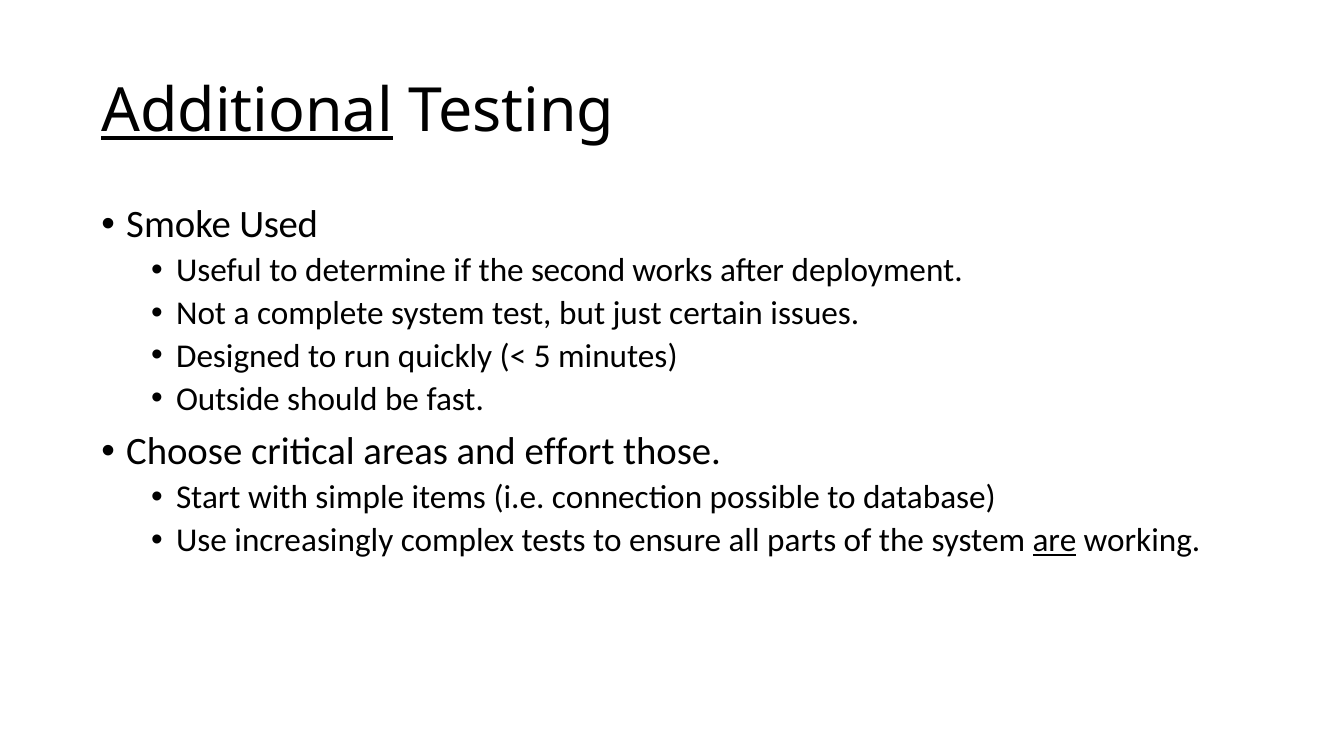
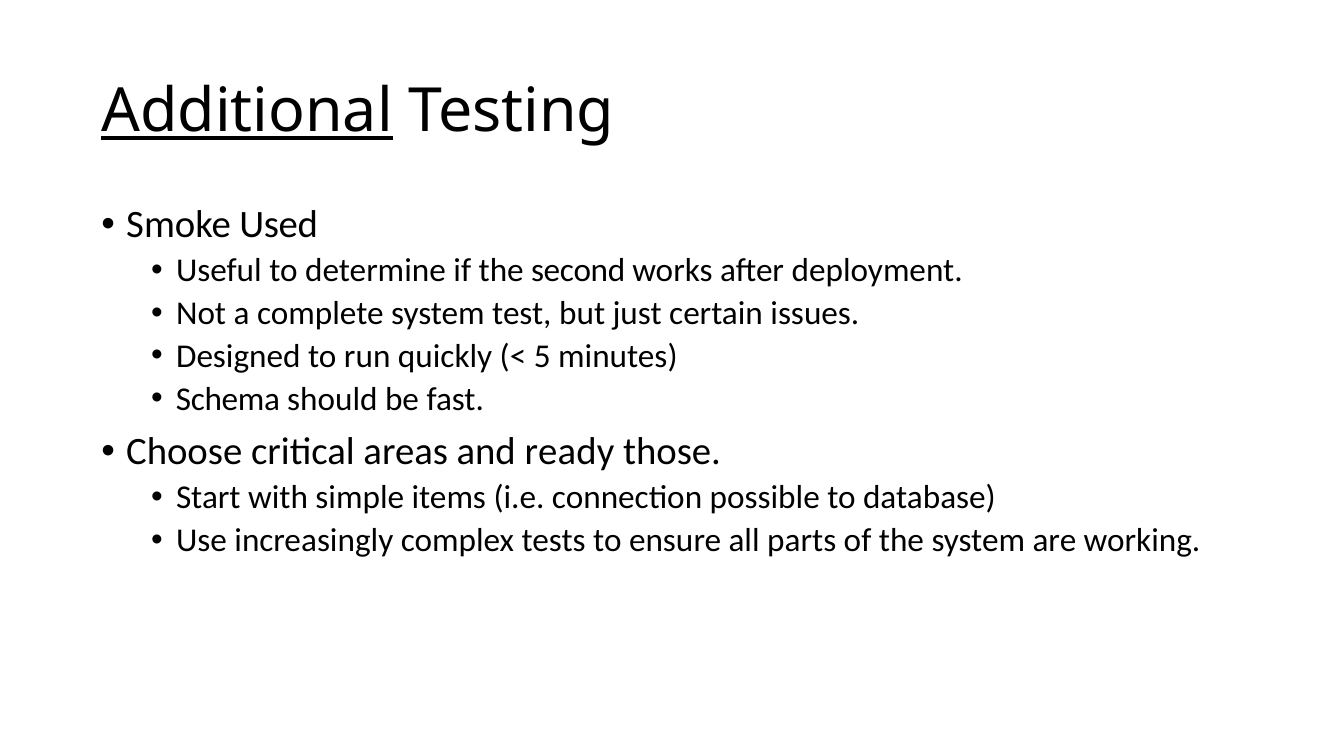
Outside: Outside -> Schema (228, 399)
effort: effort -> ready (569, 452)
are underline: present -> none (1054, 540)
